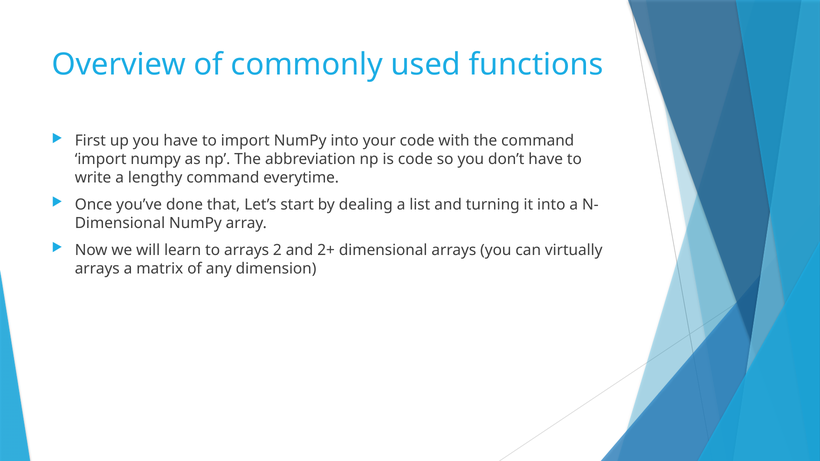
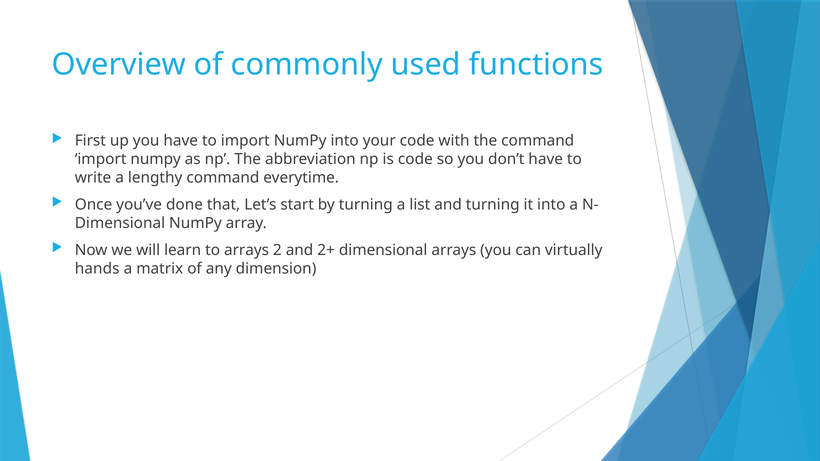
by dealing: dealing -> turning (366, 205)
arrays: arrays -> hands (97, 269)
